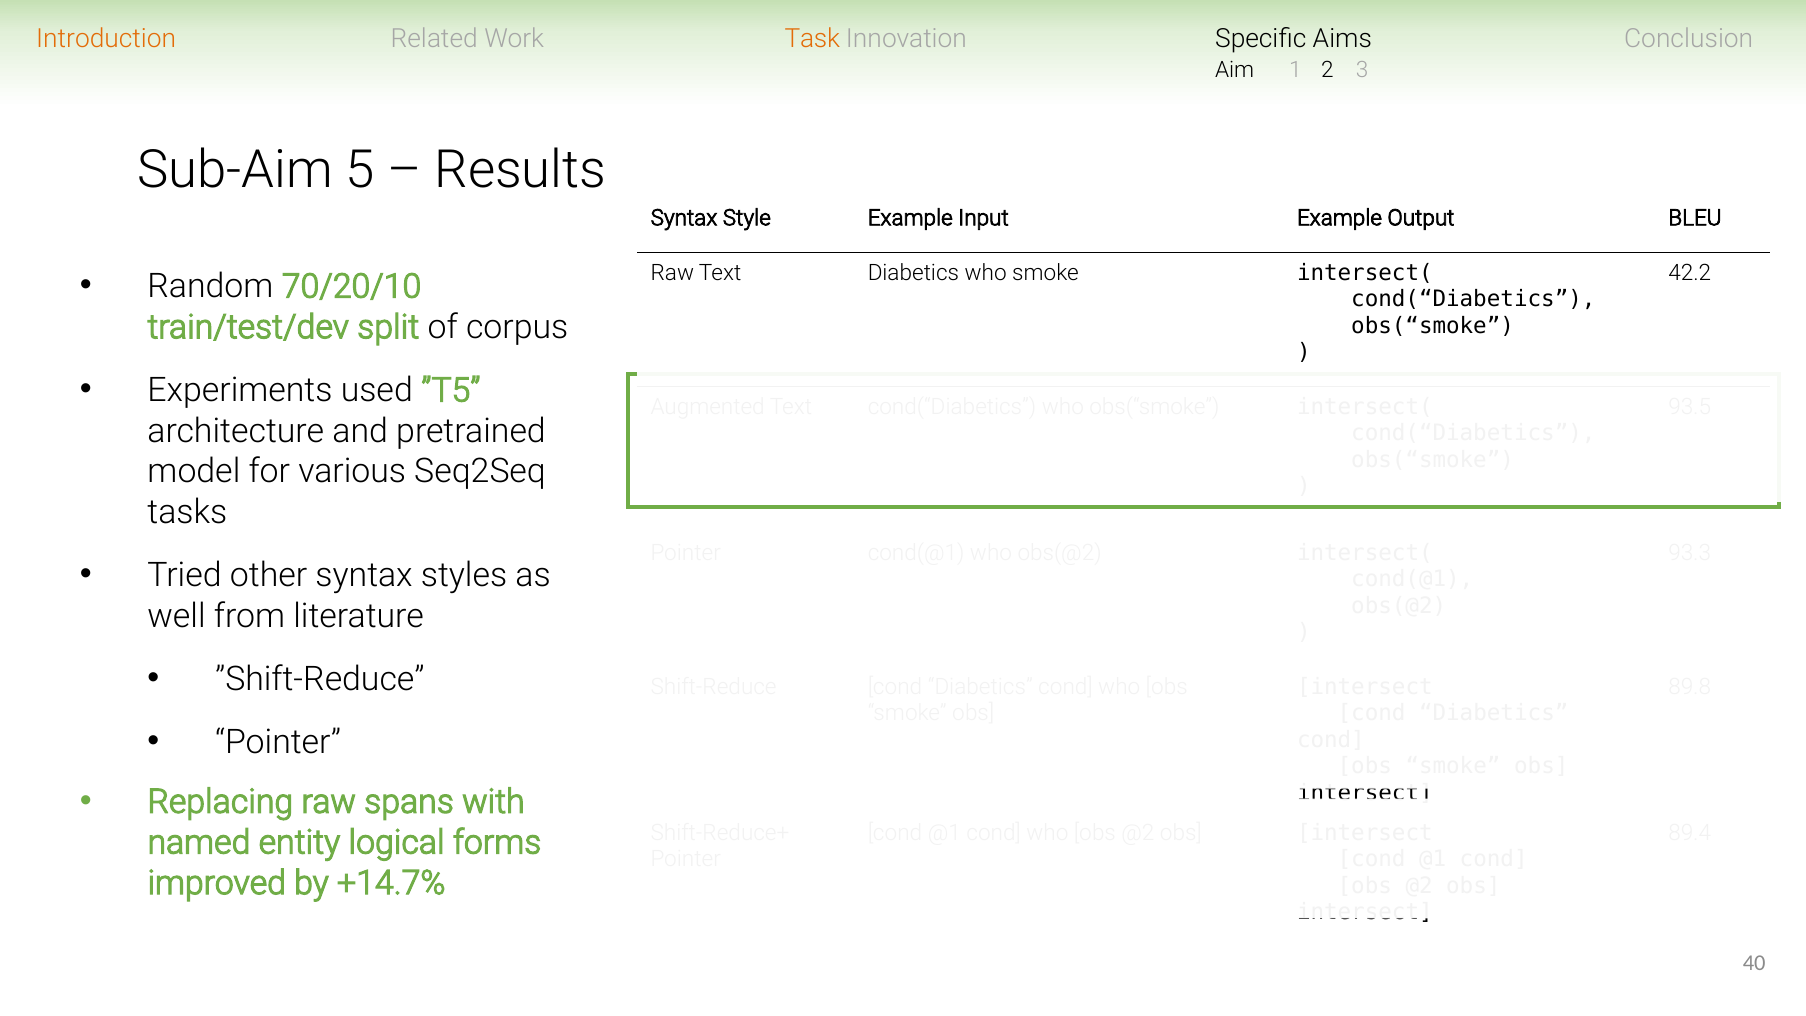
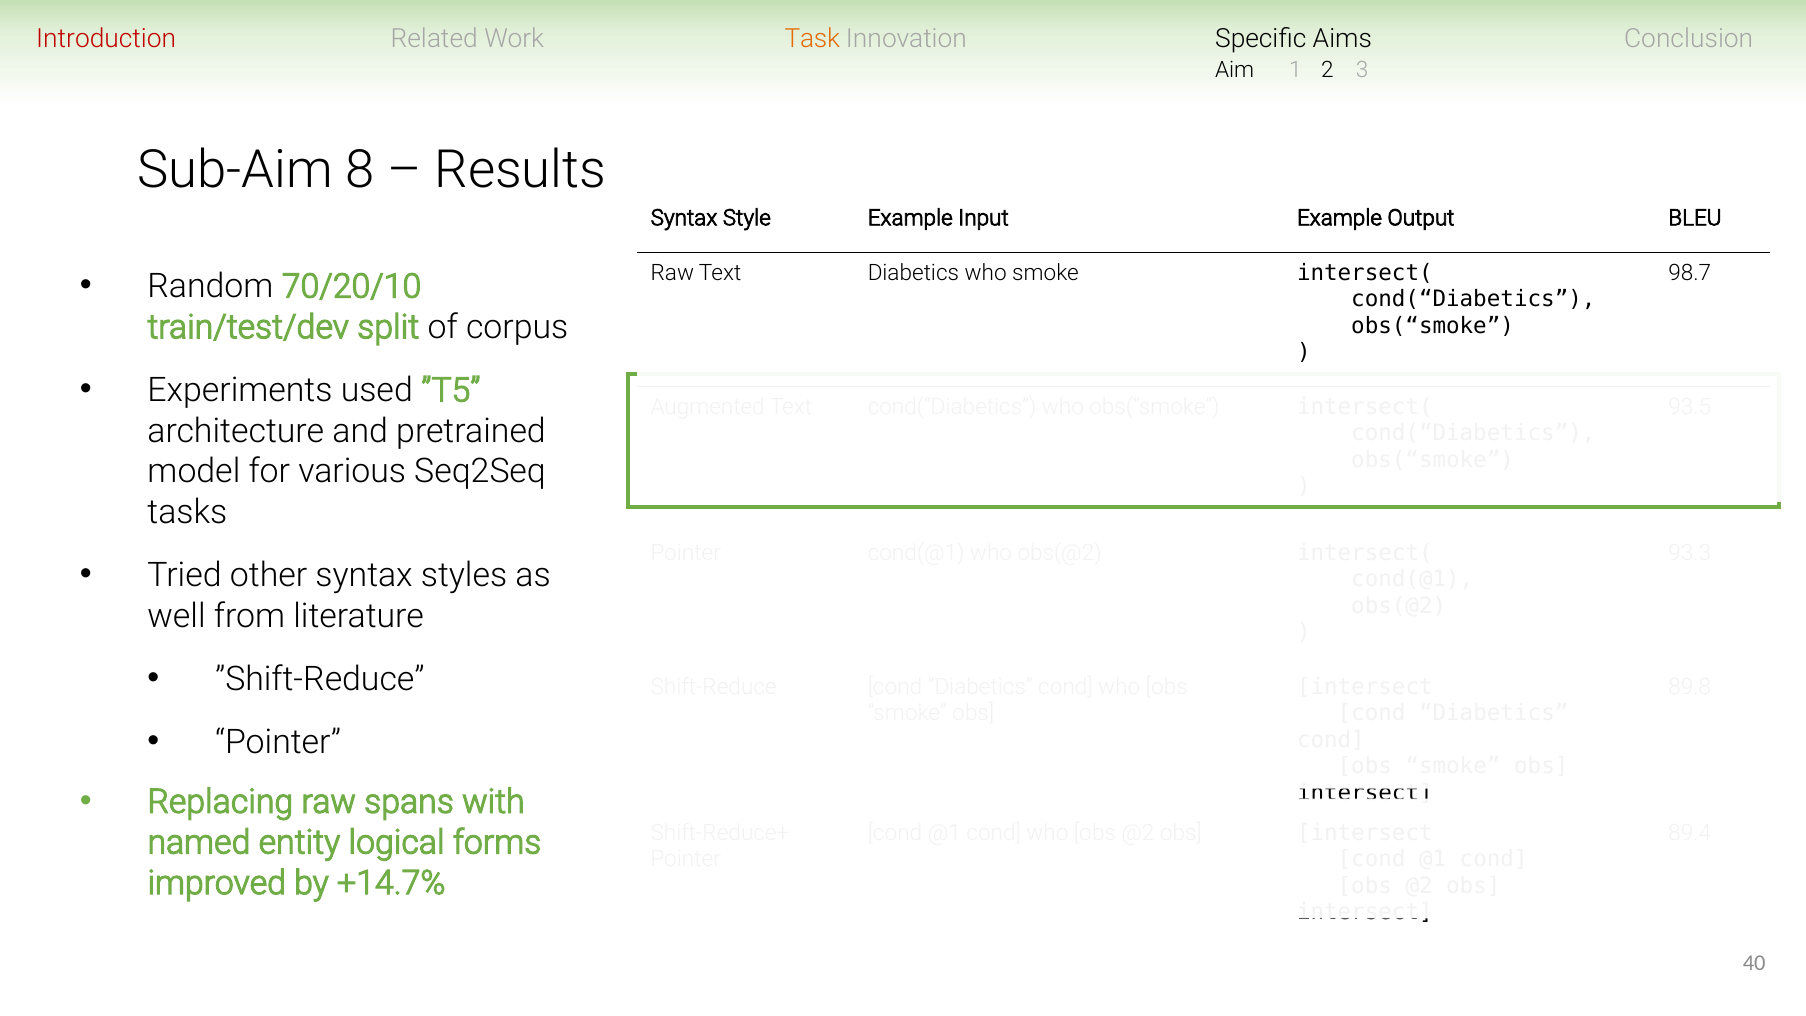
Introduction colour: orange -> red (106, 38)
5: 5 -> 8 (360, 170)
42.2: 42.2 -> 98.7 (1690, 273)
